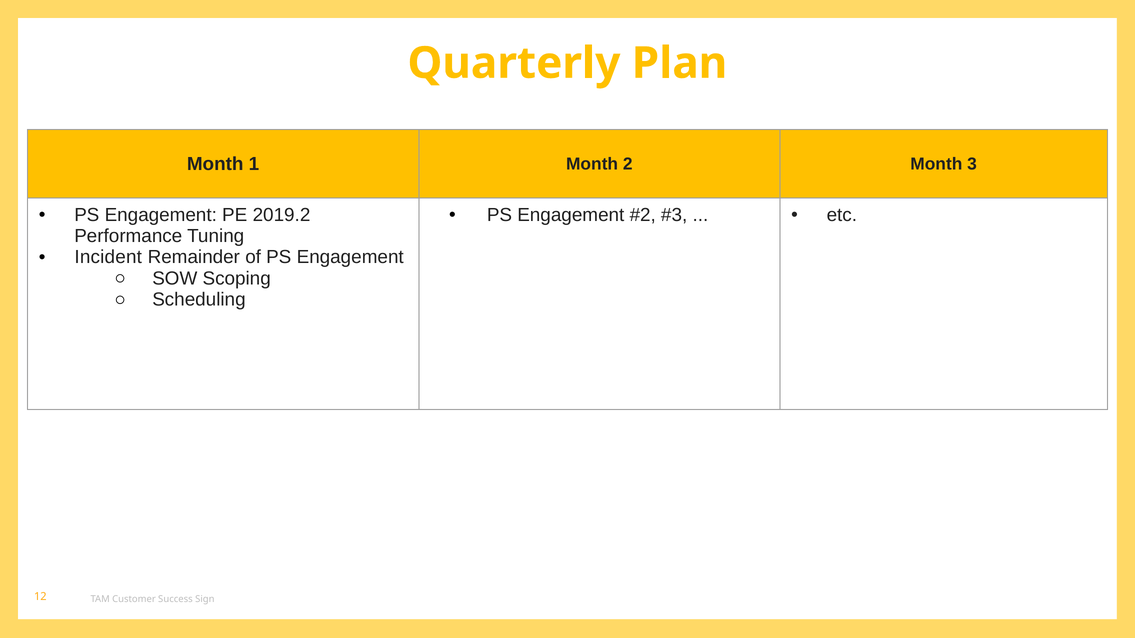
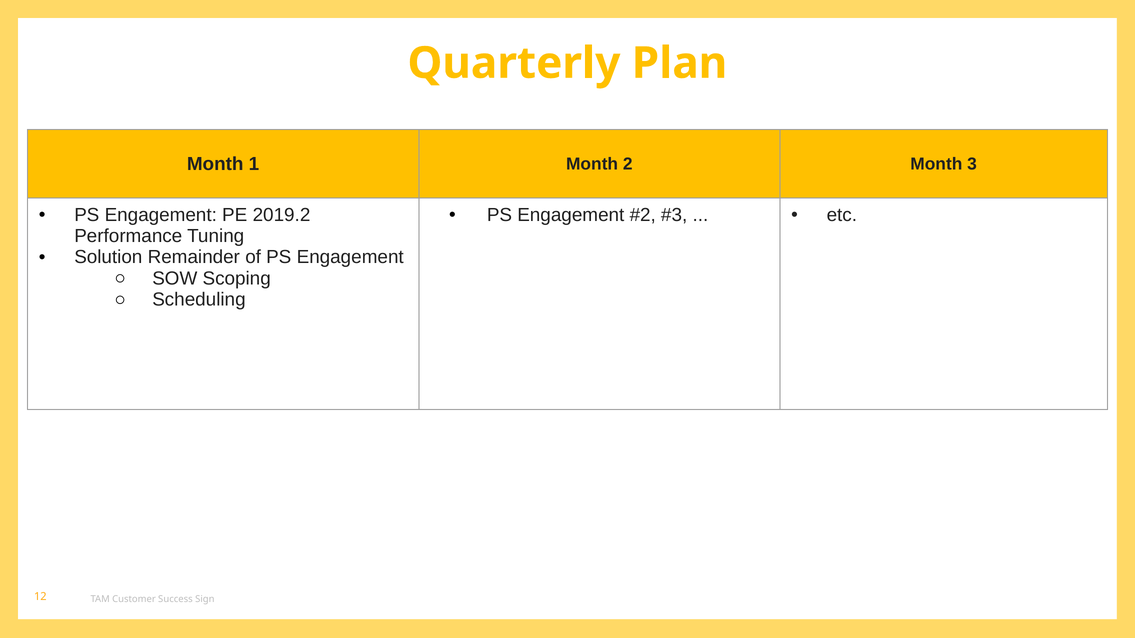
Incident: Incident -> Solution (108, 257)
